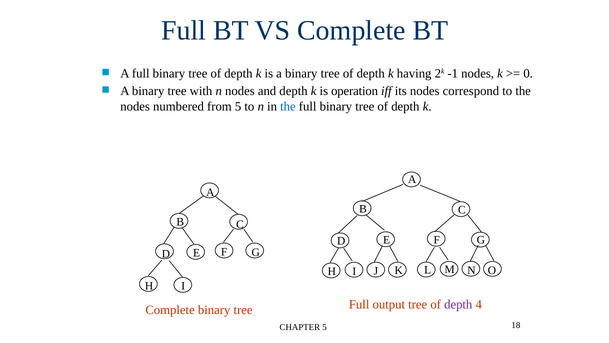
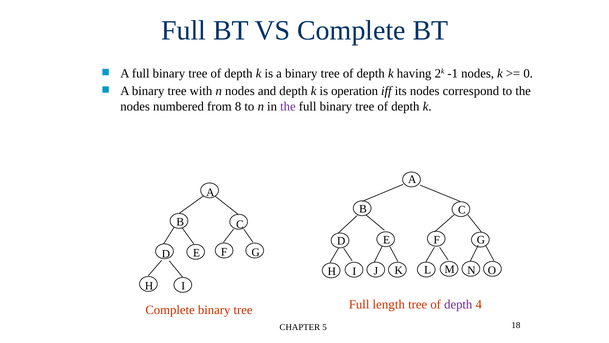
from 5: 5 -> 8 (238, 106)
the colour: blue -> purple (288, 106)
output: output -> length (389, 304)
